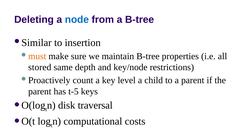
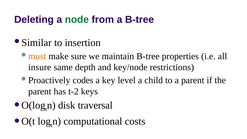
node colour: blue -> green (77, 20)
stored: stored -> insure (40, 67)
count: count -> codes (83, 80)
t-5: t-5 -> t-2 (73, 91)
